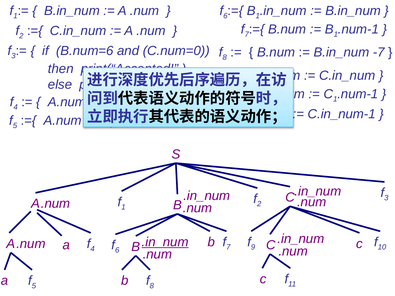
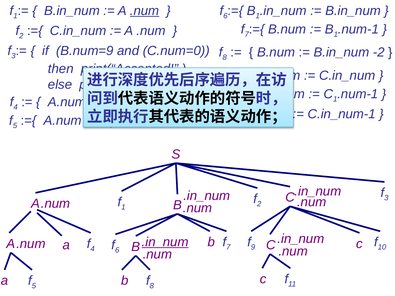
.num underline: none -> present (145, 11)
B.num=6: B.num=6 -> B.num=9 (85, 51)
-7: -7 -> -2 (379, 52)
